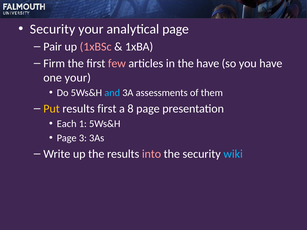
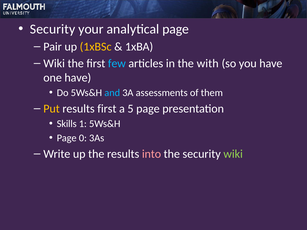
1xBSc colour: pink -> yellow (96, 47)
Firm: Firm -> Wiki (54, 63)
few colour: pink -> light blue (117, 63)
the have: have -> with (208, 63)
one your: your -> have (78, 78)
8: 8 -> 5 (131, 109)
Each: Each -> Skills (67, 124)
3: 3 -> 0 (83, 138)
wiki colour: light blue -> light green (233, 154)
